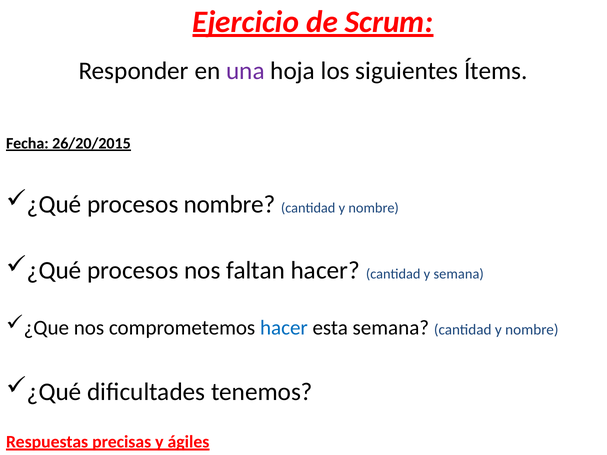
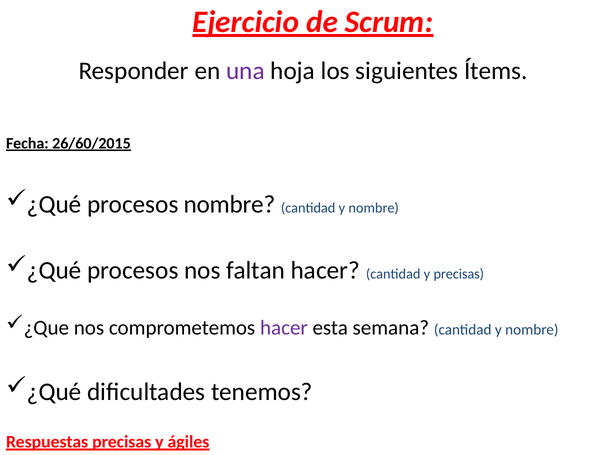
26/20/2015: 26/20/2015 -> 26/60/2015 (92, 143)
y semana: semana -> precisas (459, 274)
hacer colour: blue -> purple (284, 328)
